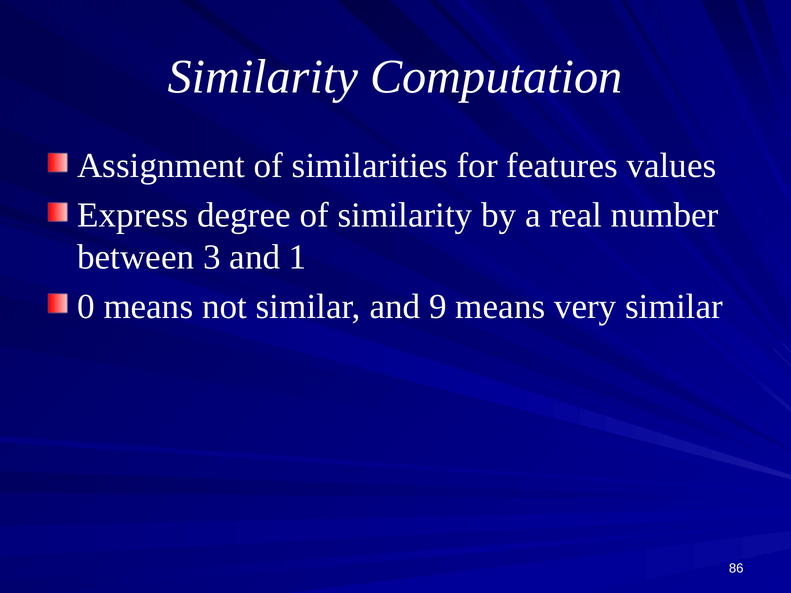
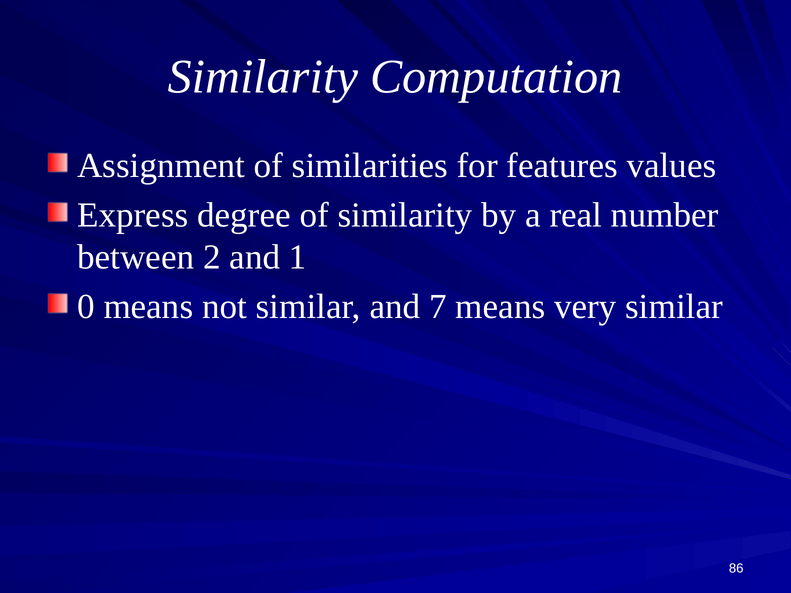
3: 3 -> 2 (212, 257)
9: 9 -> 7 (438, 307)
